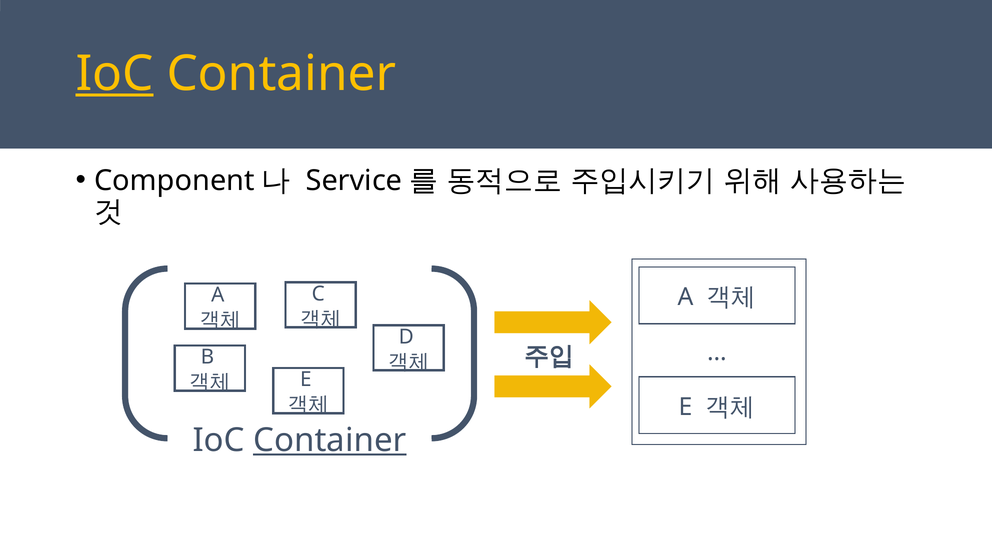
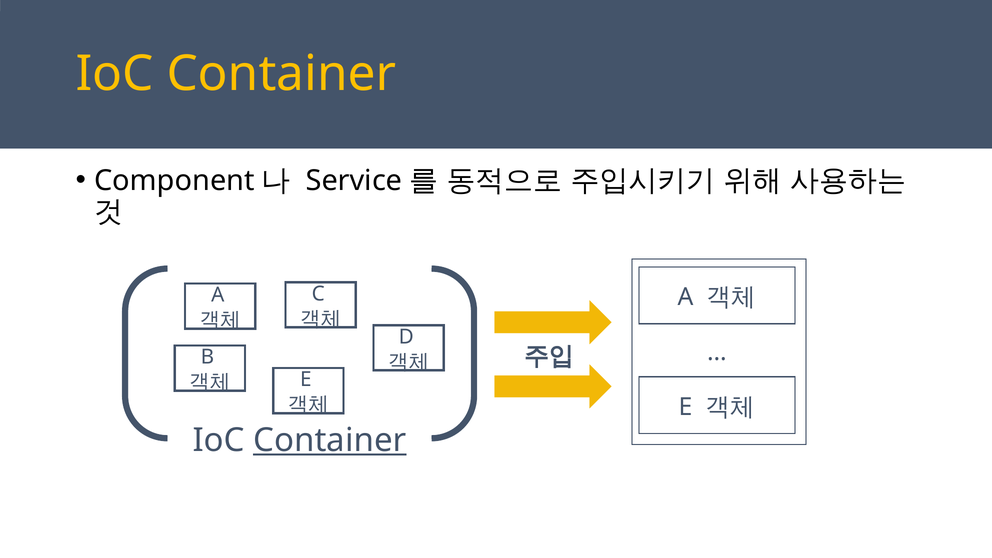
IoC underline: present -> none (115, 74)
